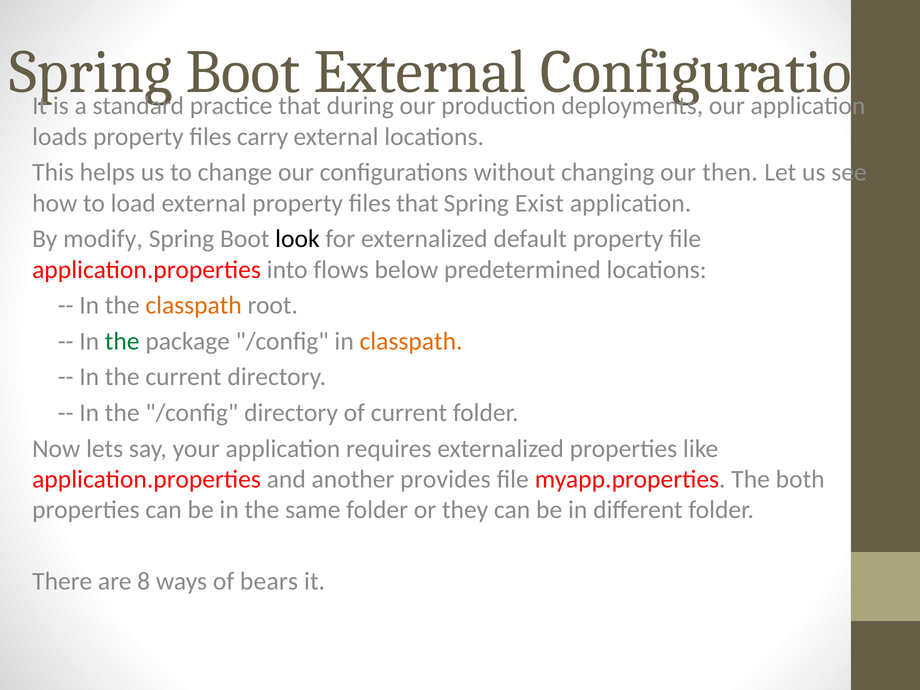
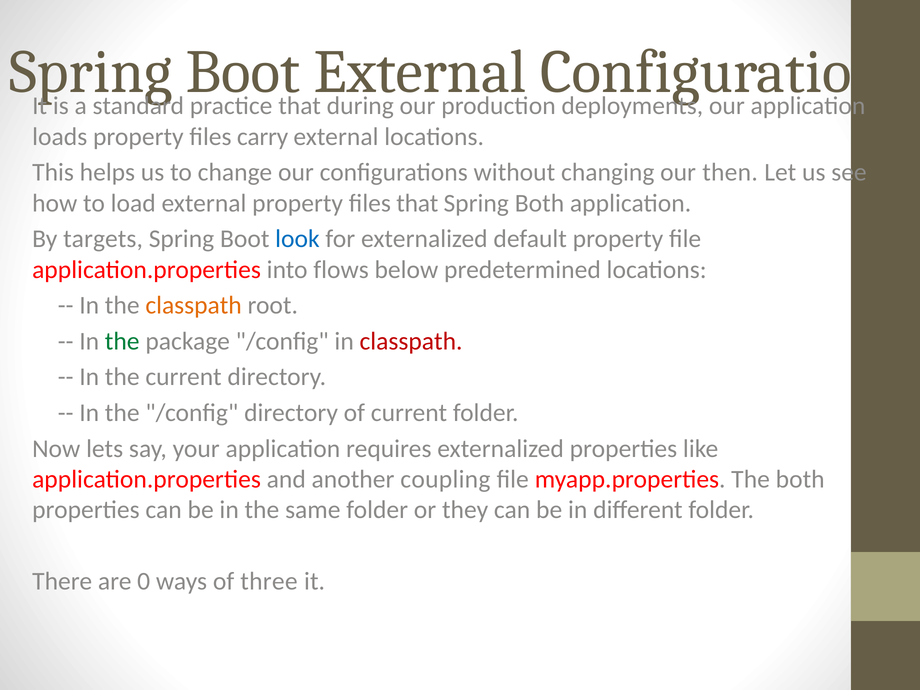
Spring Exist: Exist -> Both (539, 203)
modify: modify -> targets (103, 239)
look colour: black -> blue (297, 239)
classpath colour: orange -> red (411, 341)
provides: provides -> coupling (445, 479)
8: 8 -> 0 (144, 582)
bears: bears -> three (269, 582)
